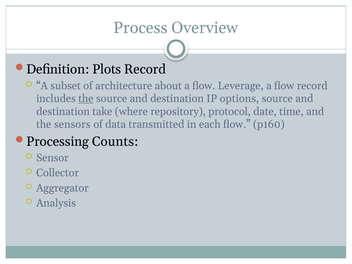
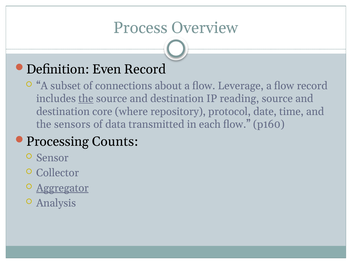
Plots: Plots -> Even (107, 69)
architecture: architecture -> connections (124, 86)
options: options -> reading (239, 99)
take: take -> core (102, 111)
Aggregator underline: none -> present (62, 188)
